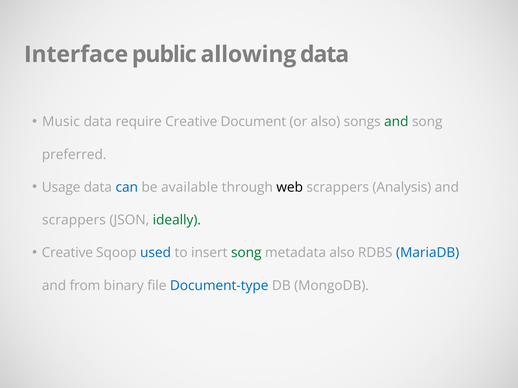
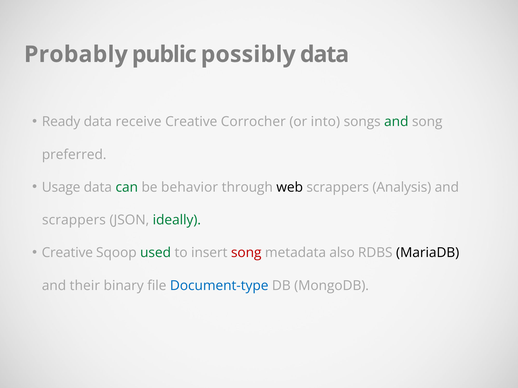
Interface: Interface -> Probably (76, 54)
allowing: allowing -> possibly (248, 54)
Music: Music -> Ready (61, 122)
require: require -> receive (139, 122)
Document: Document -> Corrocher (253, 122)
or also: also -> into (325, 122)
can colour: blue -> green (127, 187)
available: available -> behavior (190, 187)
used colour: blue -> green (156, 253)
song colour: green -> red (246, 253)
MariaDB colour: blue -> black (428, 253)
from: from -> their (85, 286)
